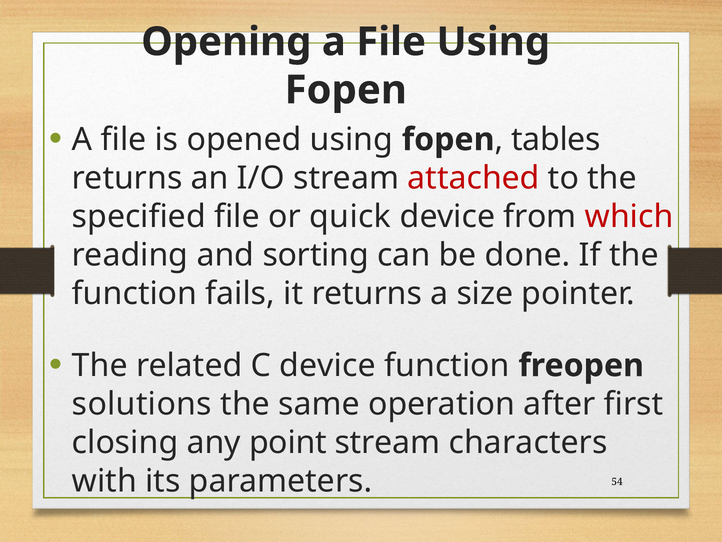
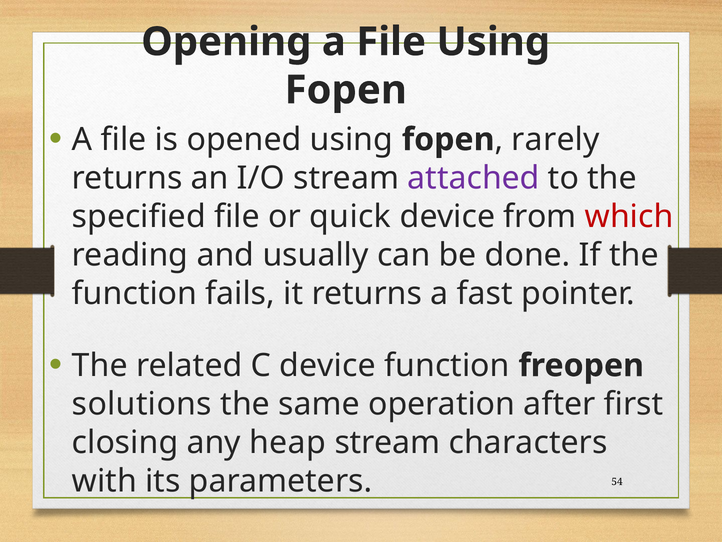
tables: tables -> rarely (556, 139)
attached colour: red -> purple (474, 178)
sorting: sorting -> usually (316, 255)
size: size -> fast (485, 294)
point: point -> heap (287, 442)
